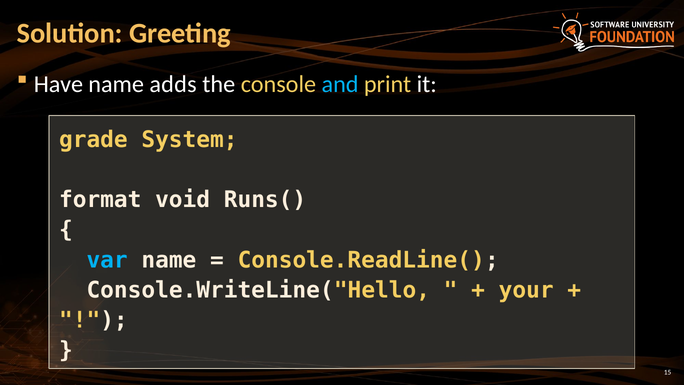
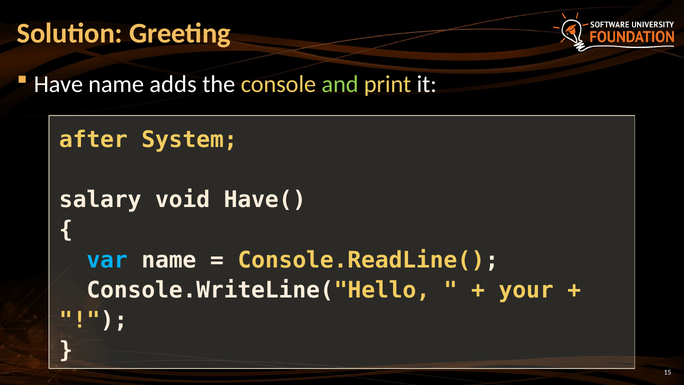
and colour: light blue -> light green (340, 84)
grade: grade -> after (93, 140)
format: format -> salary (100, 200)
Runs(: Runs( -> Have( (265, 200)
